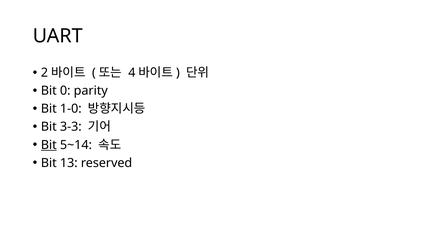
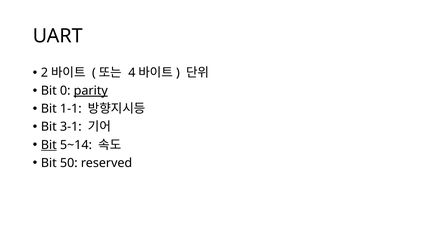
parity underline: none -> present (91, 91)
1-0: 1-0 -> 1-1 (71, 109)
3-3: 3-3 -> 3-1 (71, 127)
13: 13 -> 50 (69, 163)
